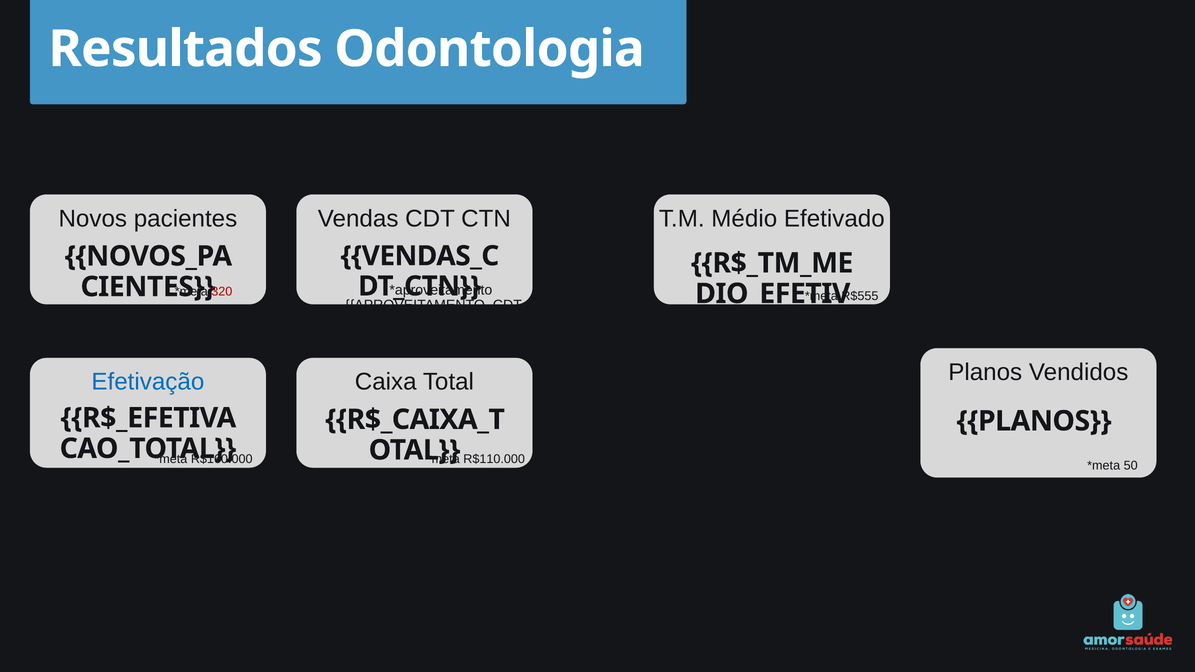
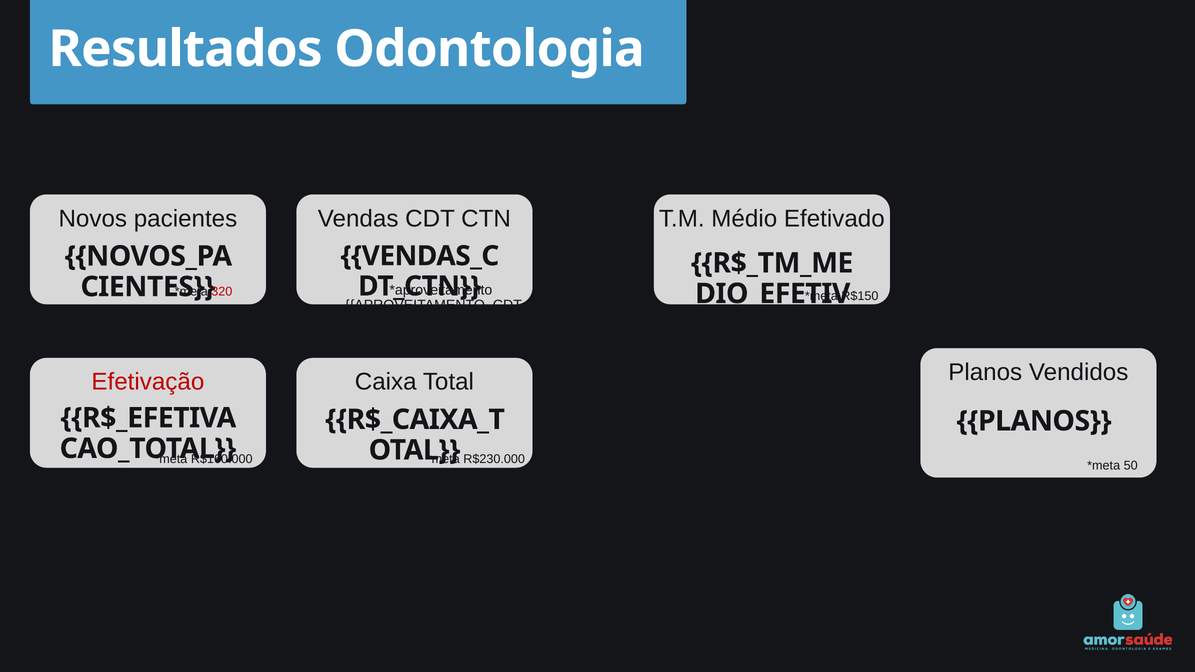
R$555: R$555 -> R$150 (860, 296)
Efetivação colour: blue -> red (148, 382)
R$110.000: R$110.000 -> R$230.000 (494, 459)
